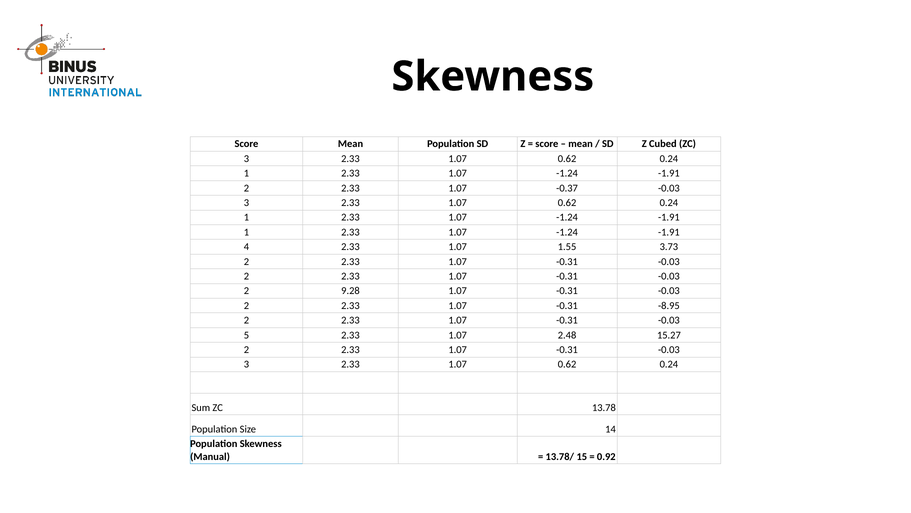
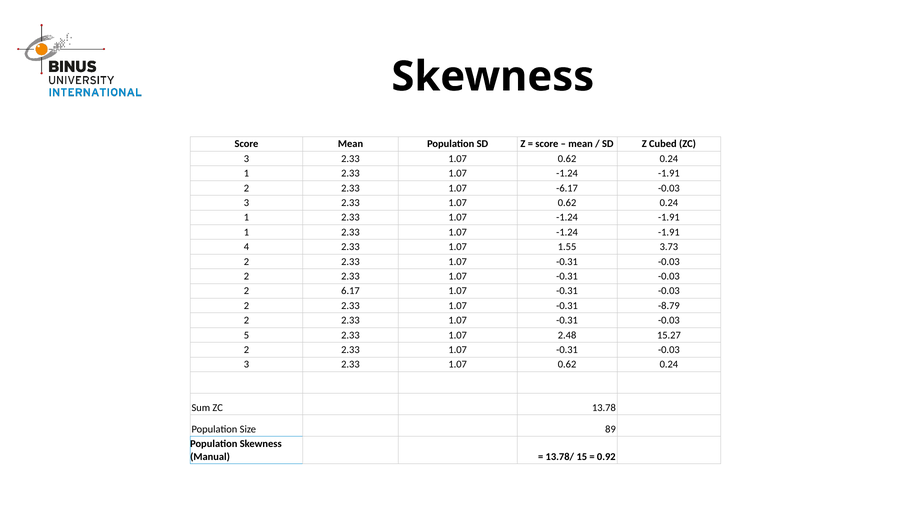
-0.37: -0.37 -> -6.17 (567, 188)
9.28: 9.28 -> 6.17 (350, 291)
-8.95: -8.95 -> -8.79 (669, 305)
14: 14 -> 89 (611, 429)
